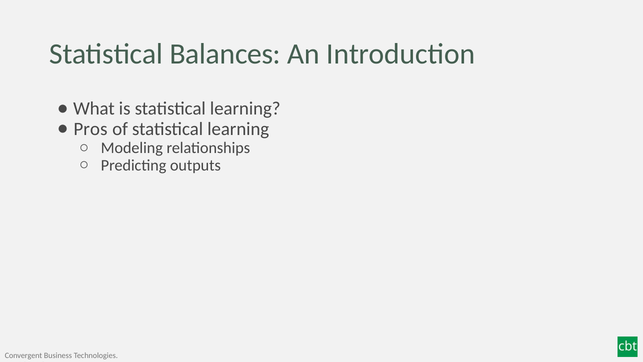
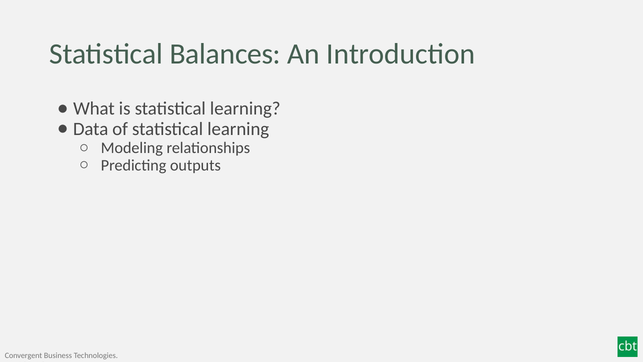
Pros: Pros -> Data (91, 129)
